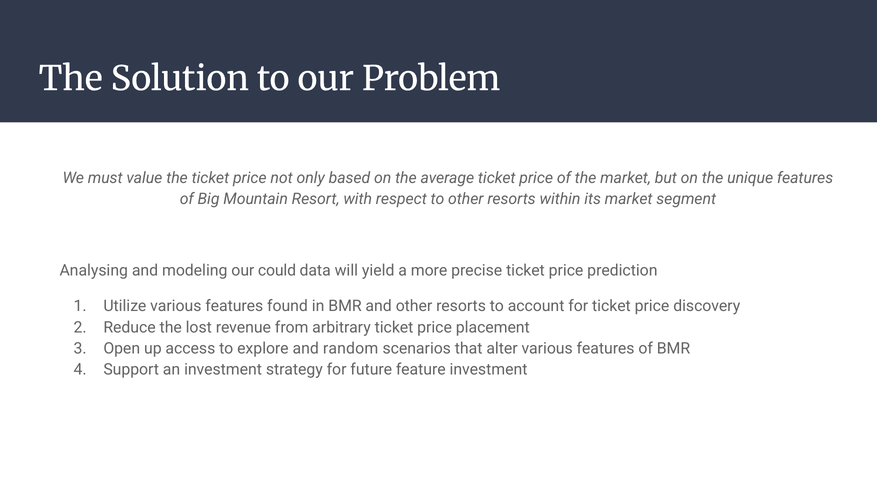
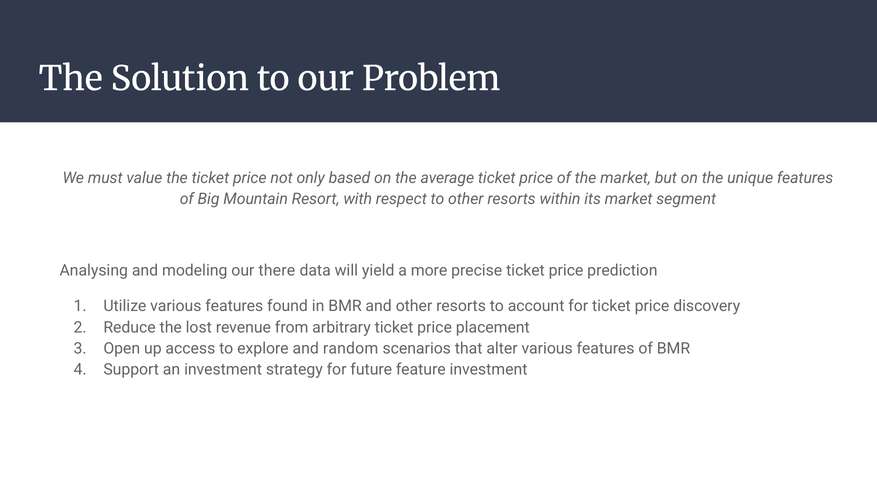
could: could -> there (277, 271)
